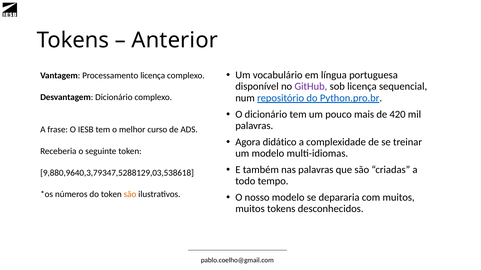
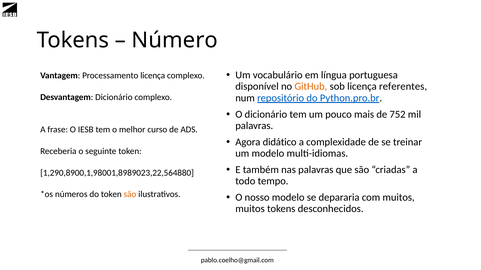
Anterior: Anterior -> Número (175, 40)
GitHub colour: purple -> orange (311, 87)
sequencial: sequencial -> referentes (403, 87)
420: 420 -> 752 (398, 115)
9,880,9640,3,79347,5288129,03,538618: 9,880,9640,3,79347,5288129,03,538618 -> 1,290,8900,1,98001,8989023,22,564880 (117, 173)
